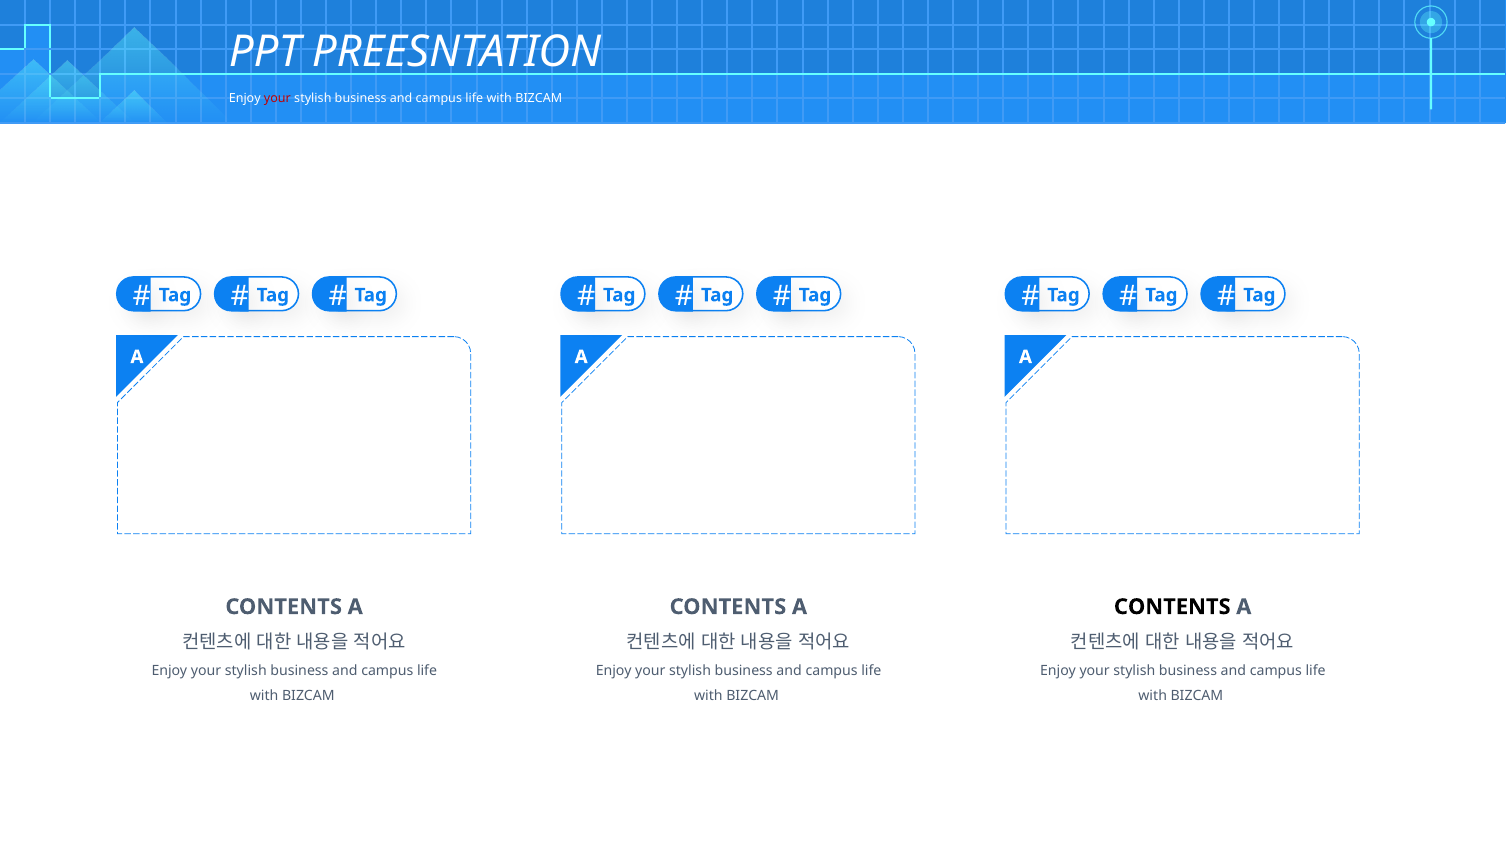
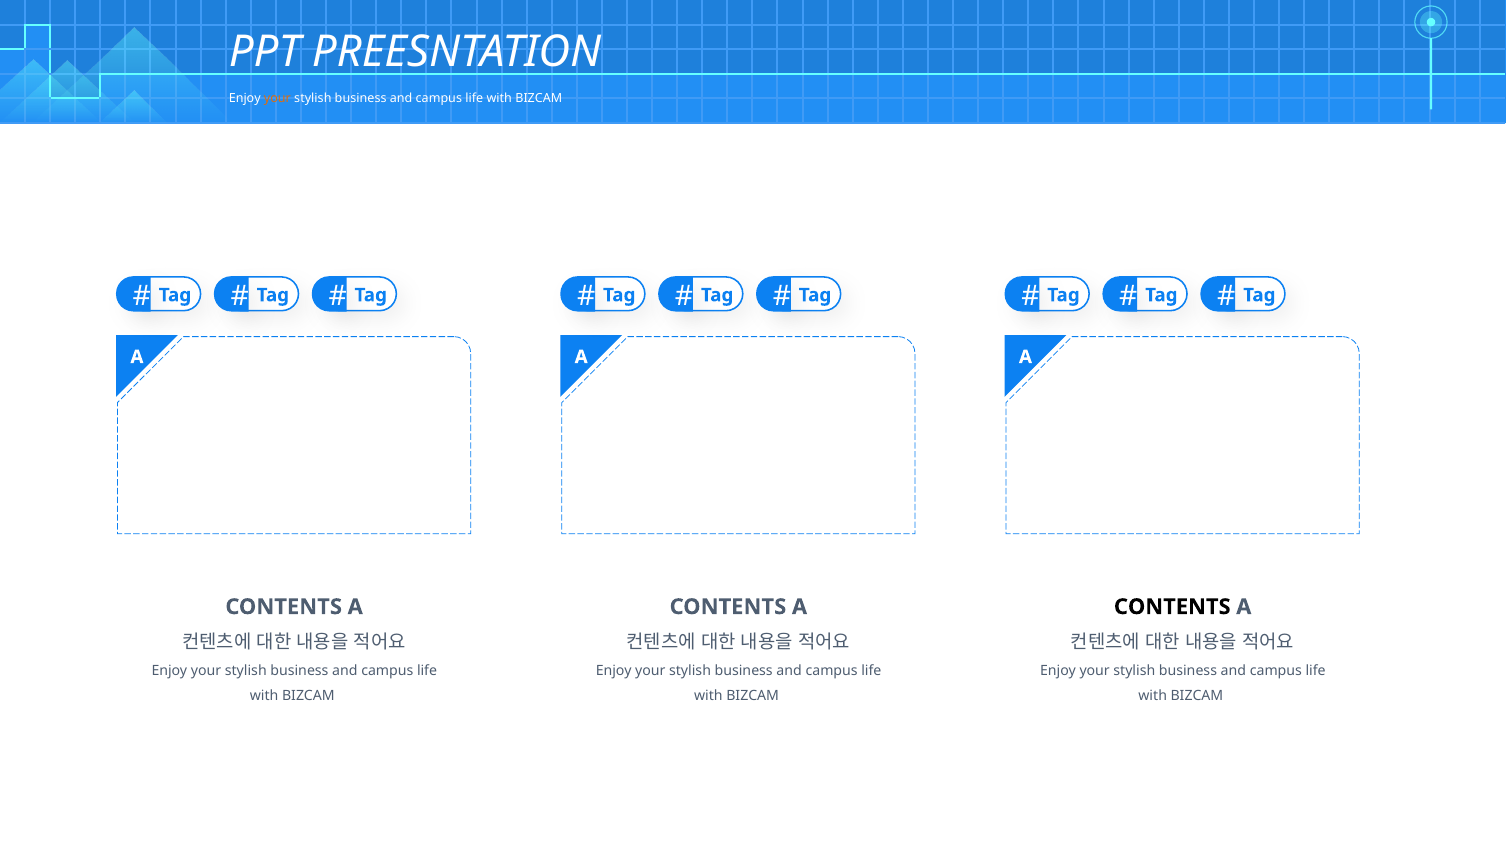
your colour: red -> orange (277, 99)
